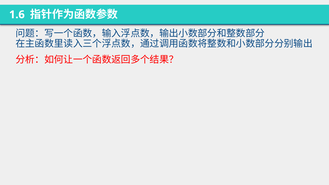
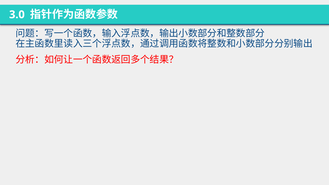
1.6: 1.6 -> 3.0 (17, 15)
